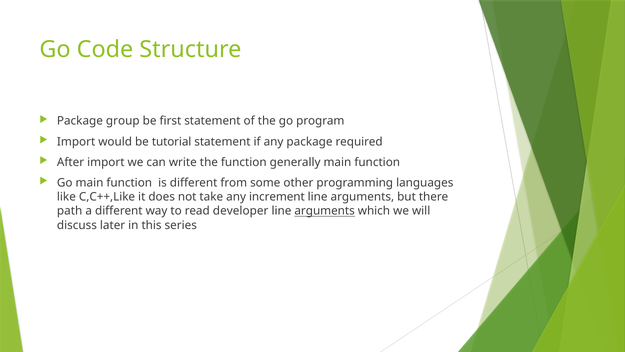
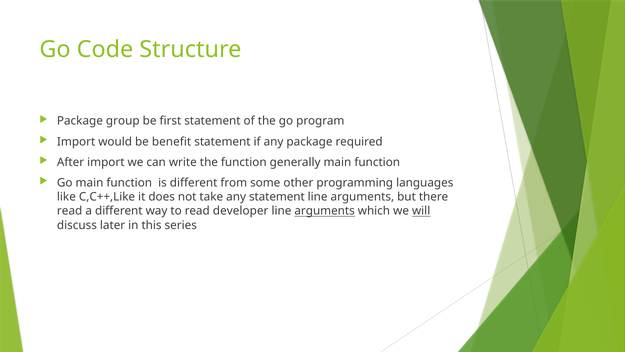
tutorial: tutorial -> benefit (172, 142)
any increment: increment -> statement (277, 197)
path: path -> read (70, 211)
will underline: none -> present (421, 211)
